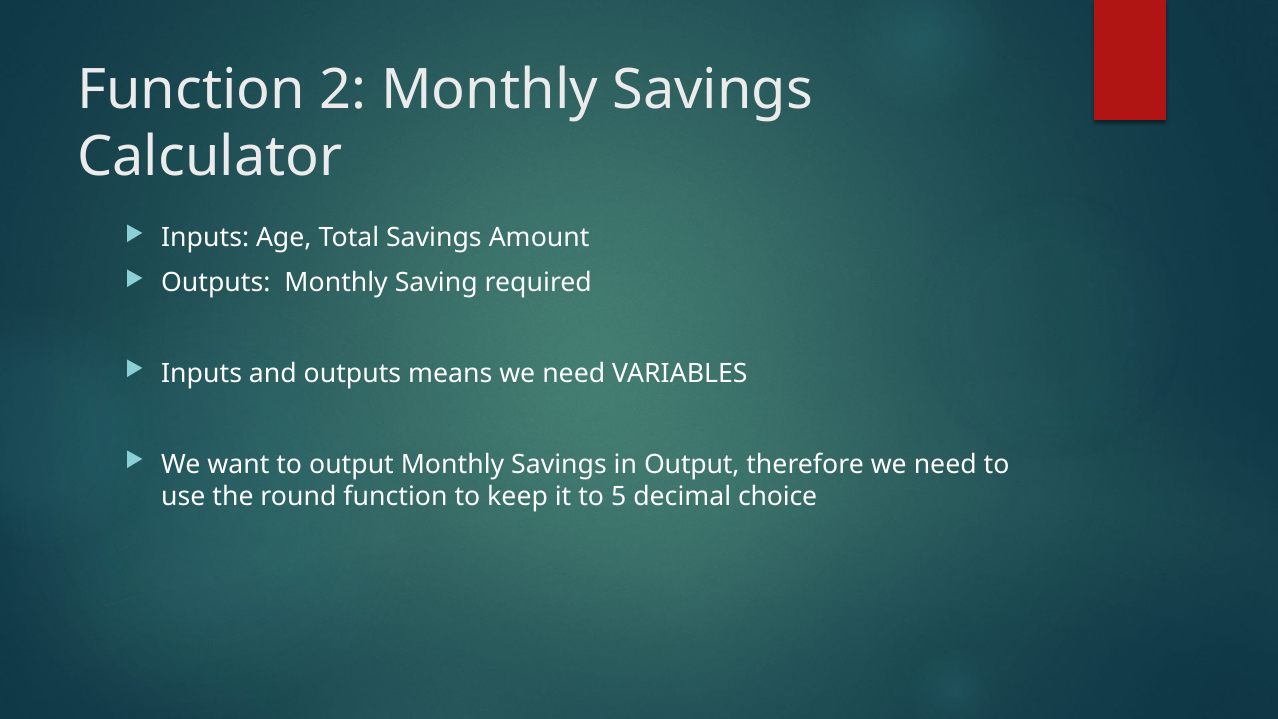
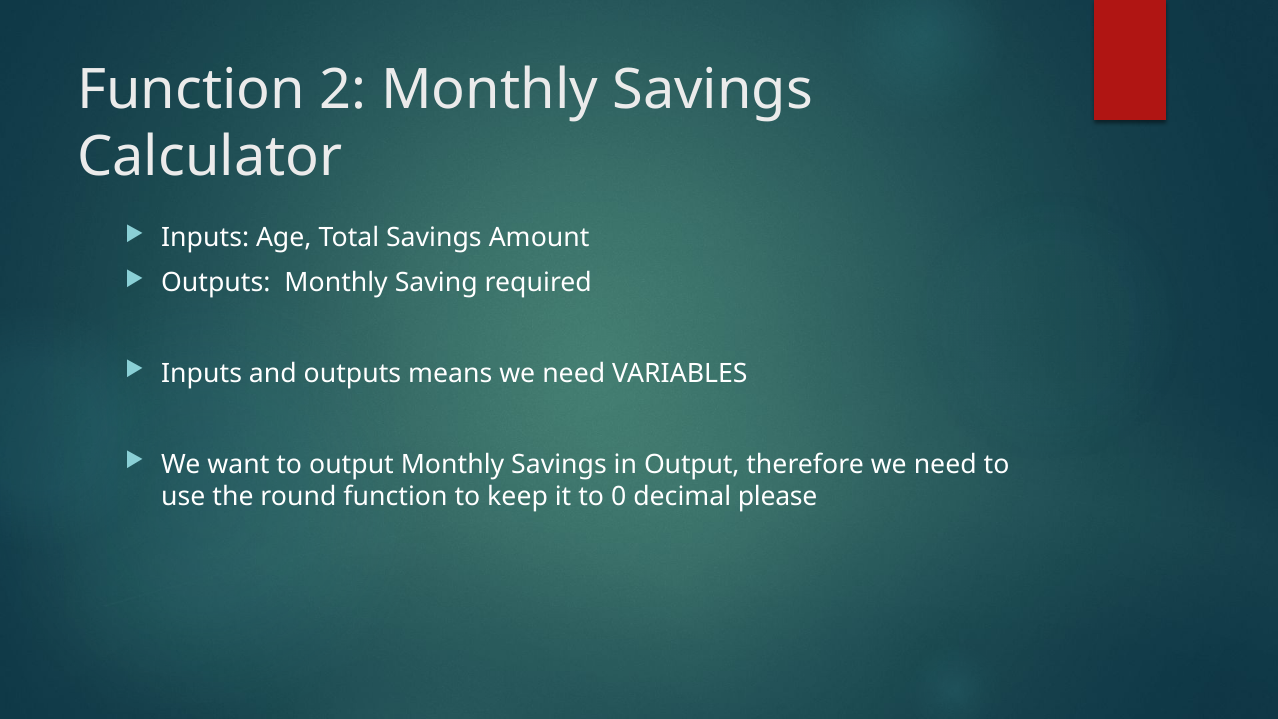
5: 5 -> 0 (619, 496)
choice: choice -> please (778, 496)
